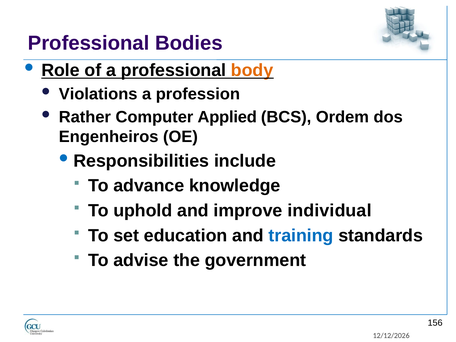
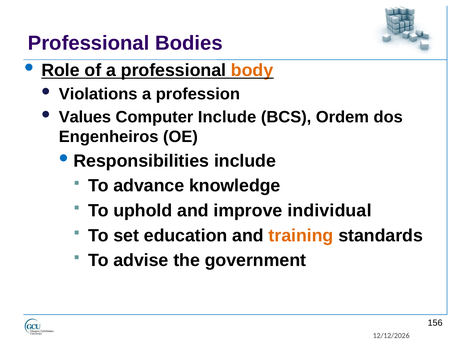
Rather: Rather -> Values (85, 117)
Computer Applied: Applied -> Include (227, 117)
training colour: blue -> orange (301, 235)
